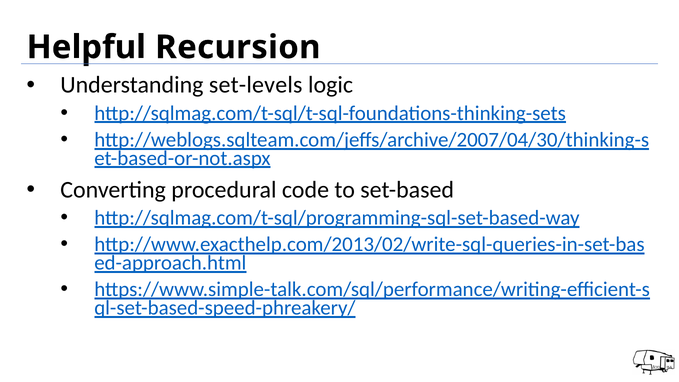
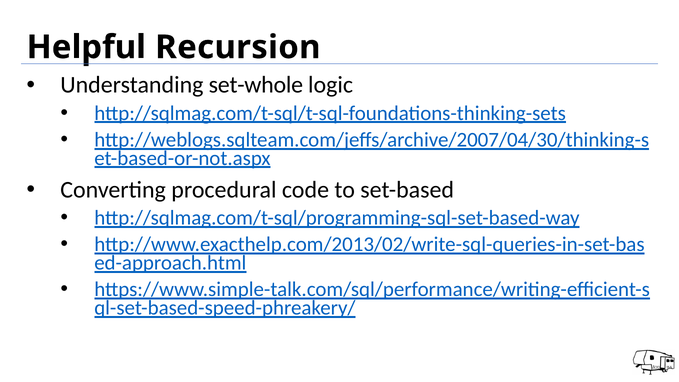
set-levels: set-levels -> set-whole (256, 85)
